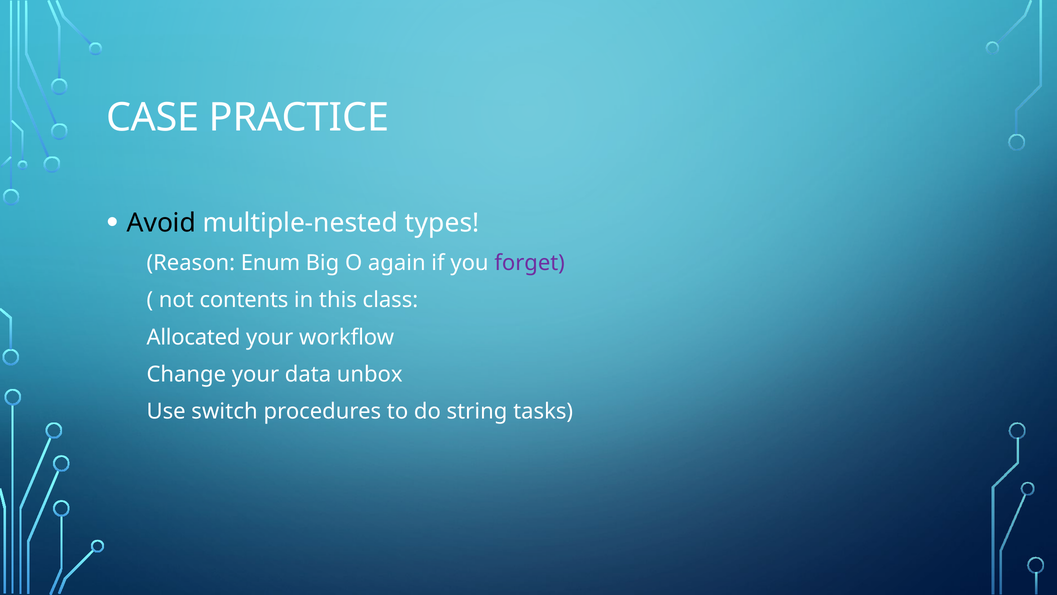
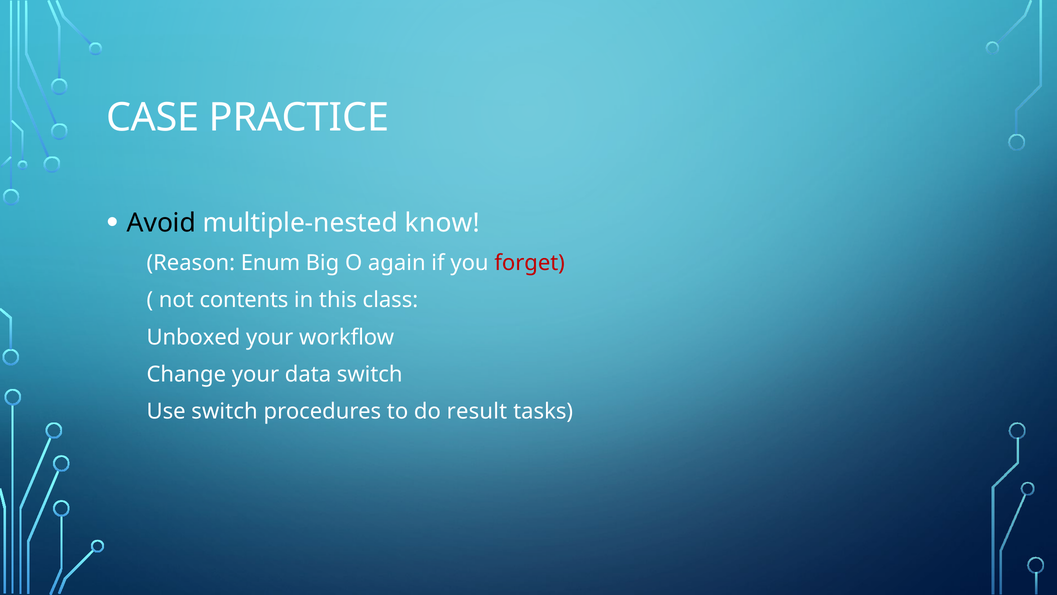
types: types -> know (442, 223)
forget colour: purple -> red (530, 263)
Allocated: Allocated -> Unboxed (193, 337)
data unbox: unbox -> switch (370, 374)
string: string -> result (477, 411)
